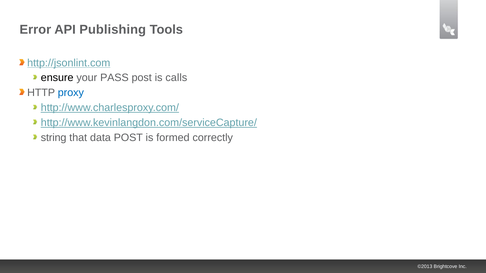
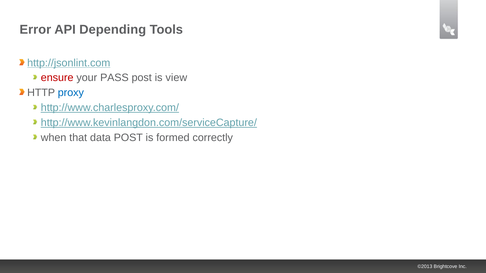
Publishing: Publishing -> Depending (113, 30)
ensure colour: black -> red (57, 78)
calls: calls -> view (176, 78)
string: string -> when (54, 138)
